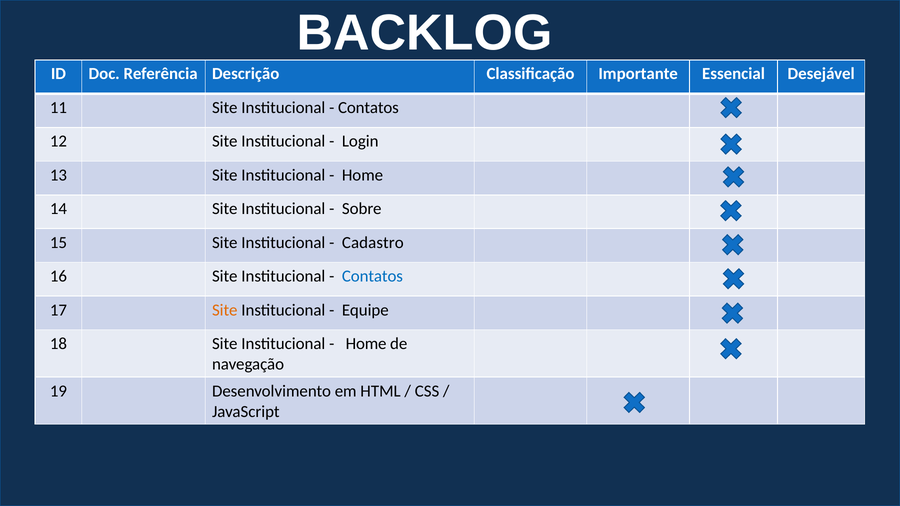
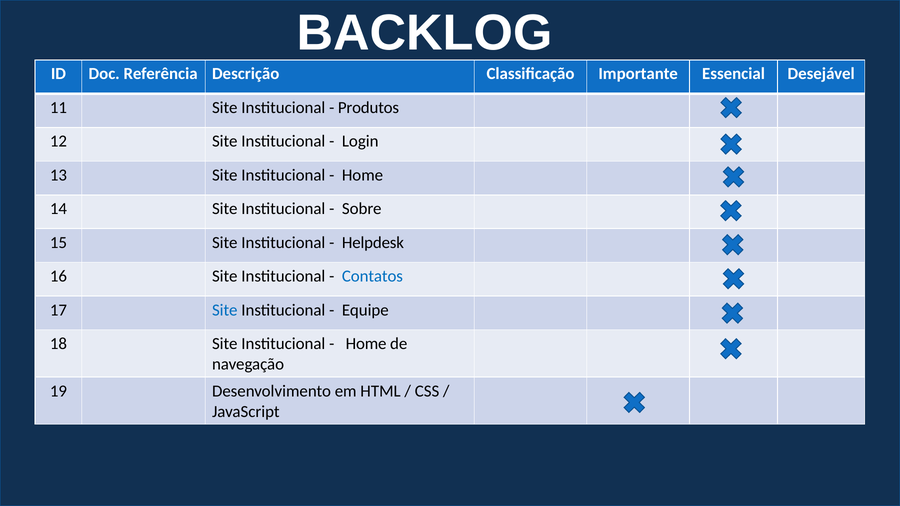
Contatos: Contatos -> Produtos (368, 108)
Cadastro: Cadastro -> Helpdesk (373, 243)
Site colour: orange -> blue (225, 310)
